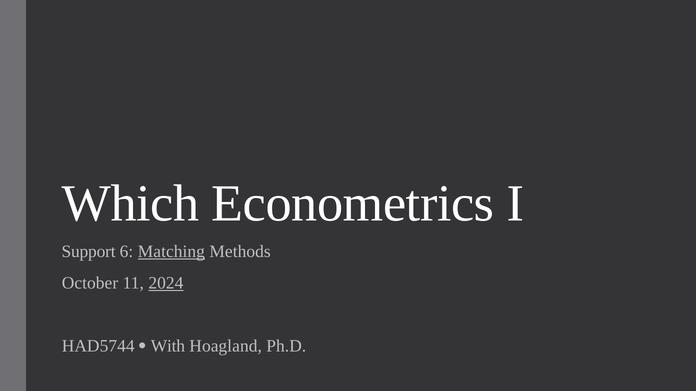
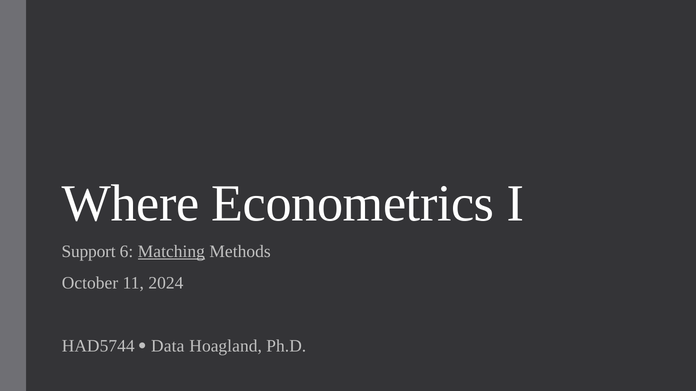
Which: Which -> Where (131, 204)
2024 underline: present -> none (166, 283)
With: With -> Data (168, 346)
